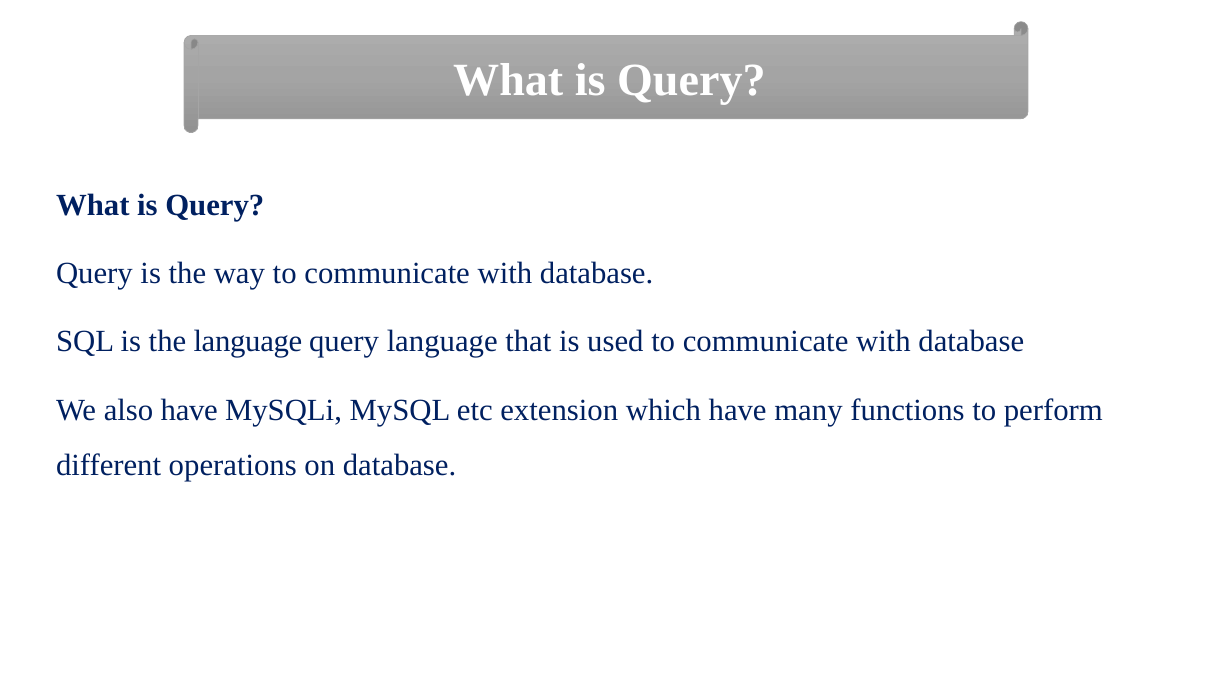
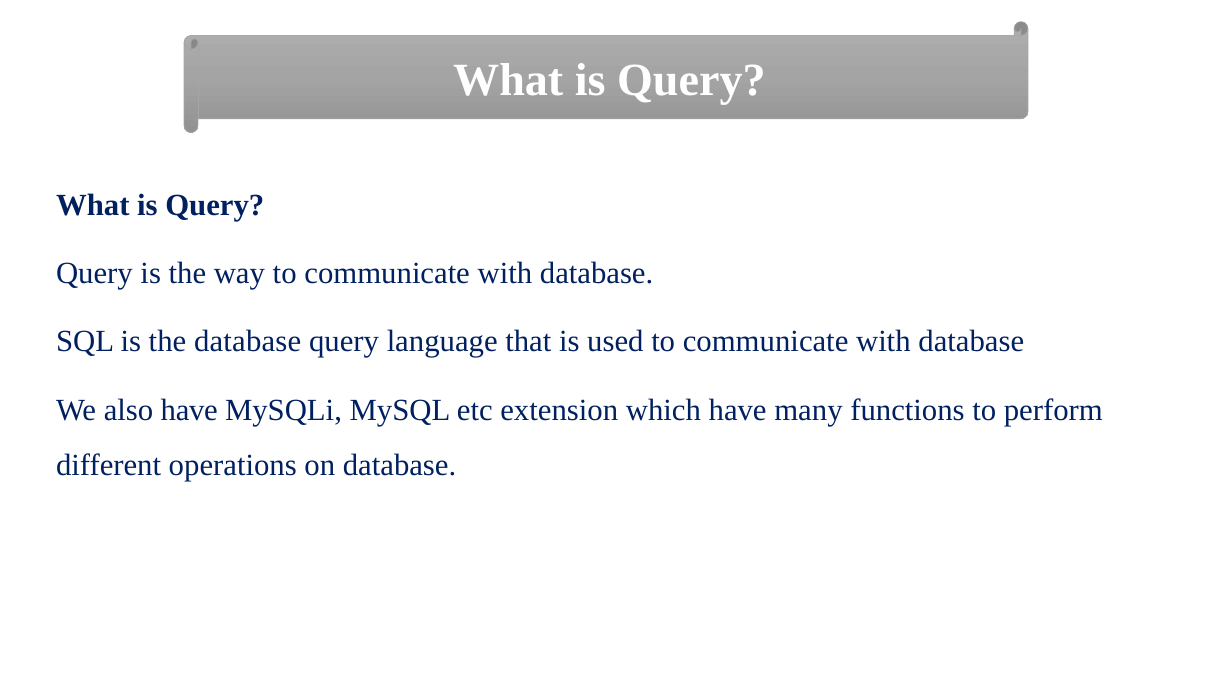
the language: language -> database (248, 342)
